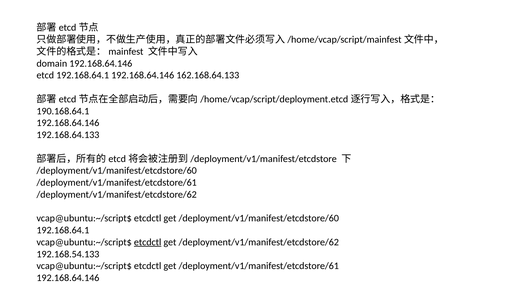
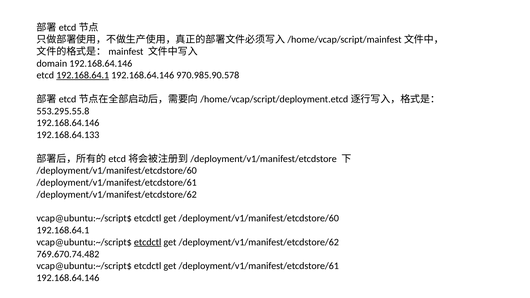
192.168.64.1 underline: none -> present (83, 75)
162.168.64.133: 162.168.64.133 -> 970.985.90.578 (208, 75)
190.168.64.1: 190.168.64.1 -> 553.295.55.8 (63, 111)
192.168.54.133: 192.168.54.133 -> 769.670.74.482 (68, 254)
